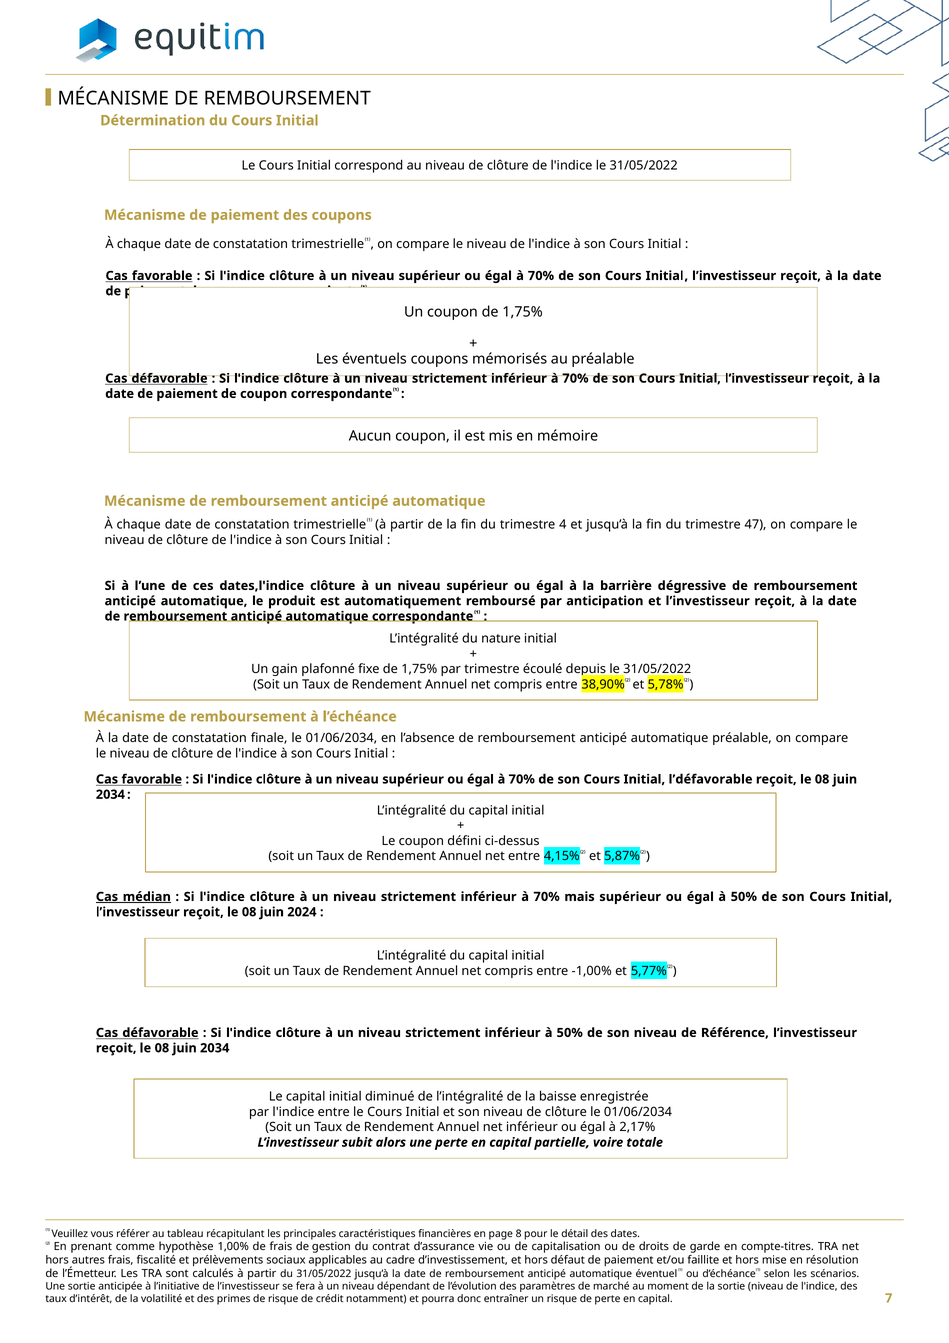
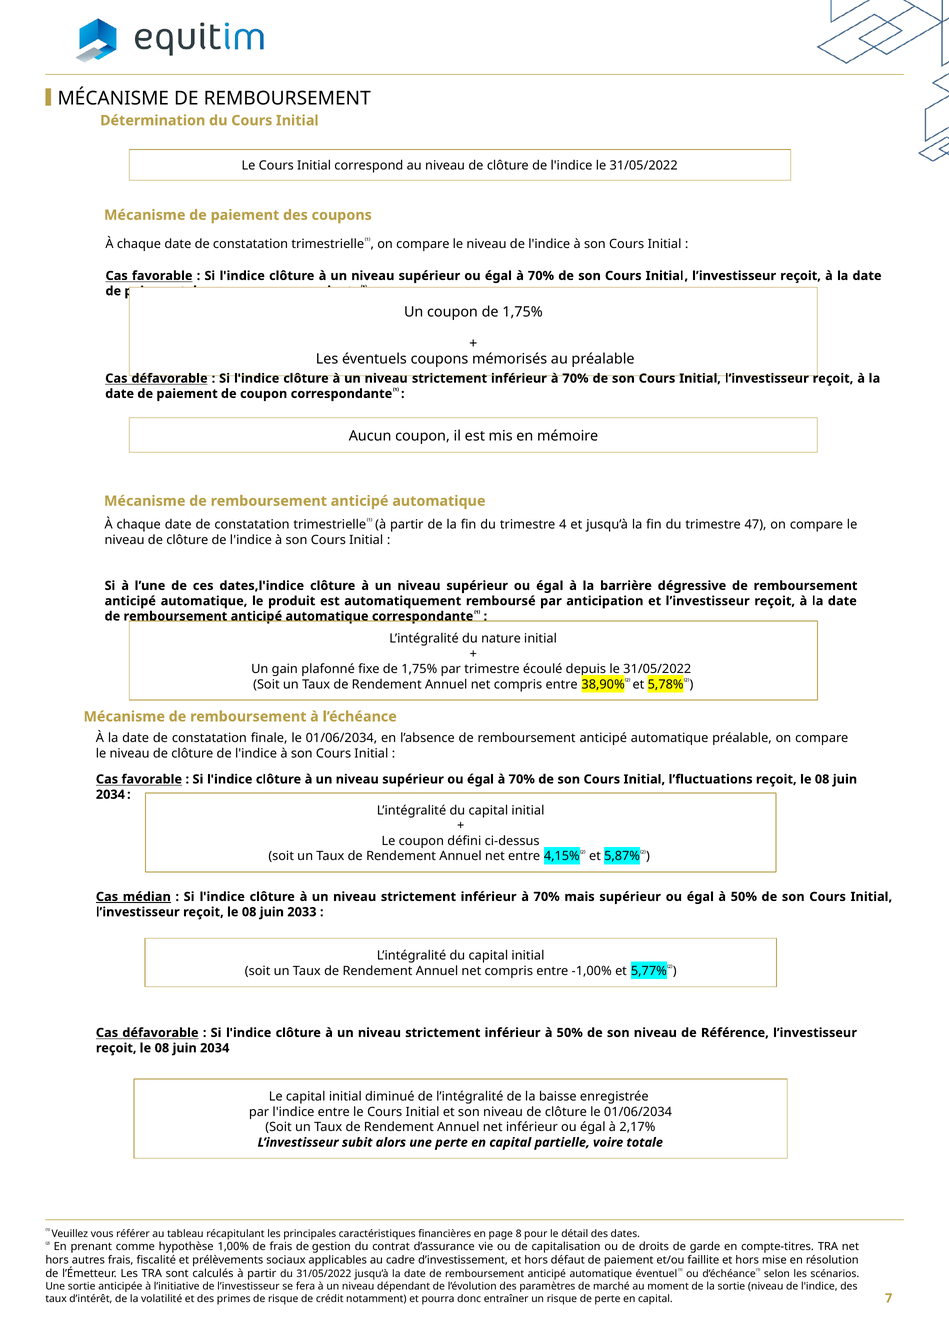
l’défavorable: l’défavorable -> l’fluctuations (711, 779)
2024: 2024 -> 2033 (302, 911)
